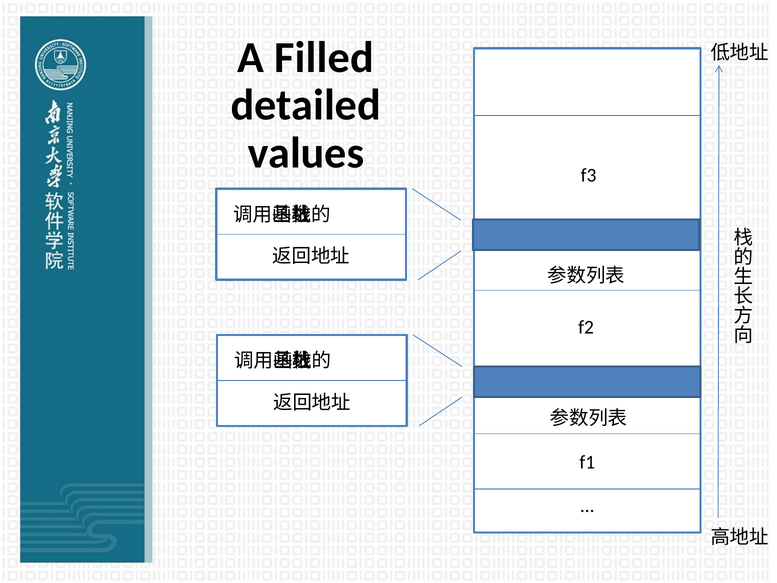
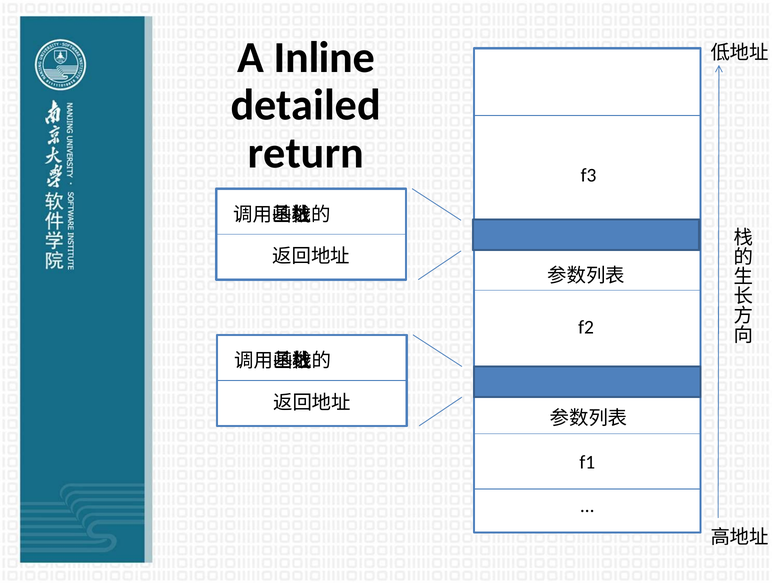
Filled: Filled -> Inline (324, 58)
values: values -> return (306, 153)
